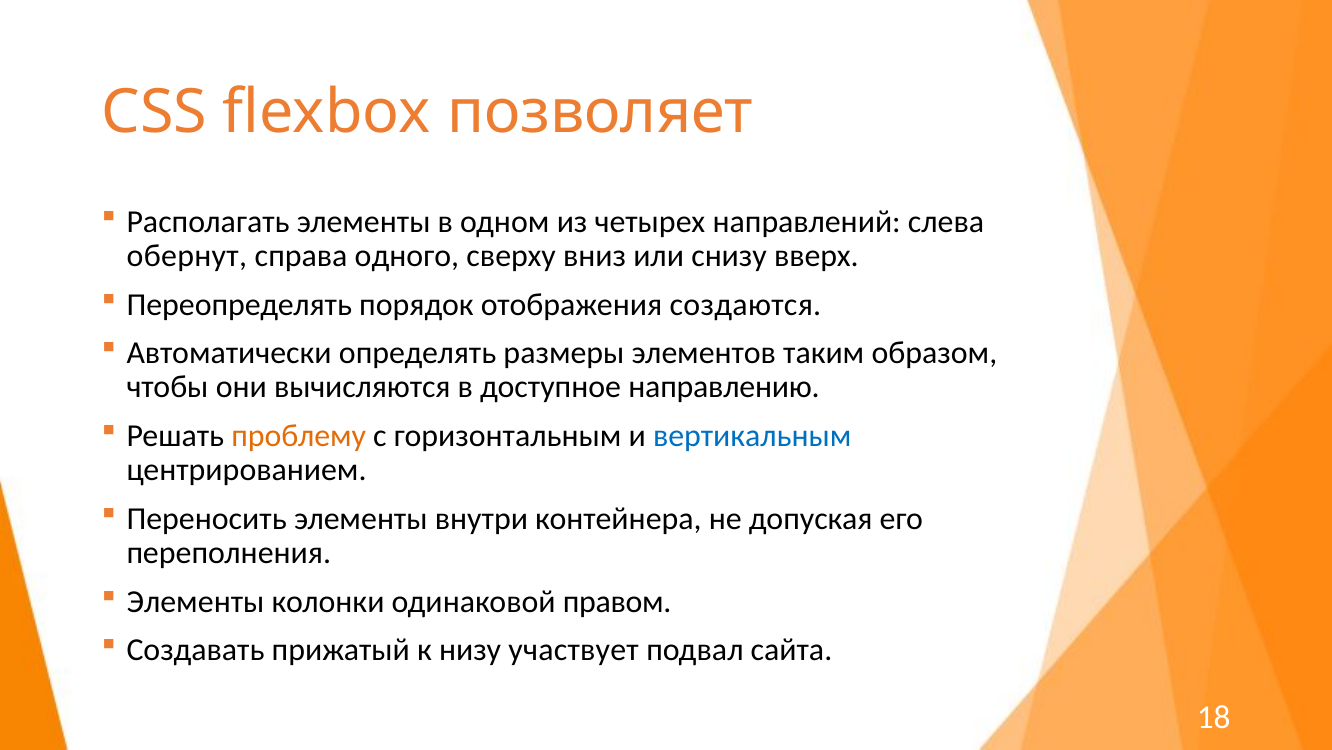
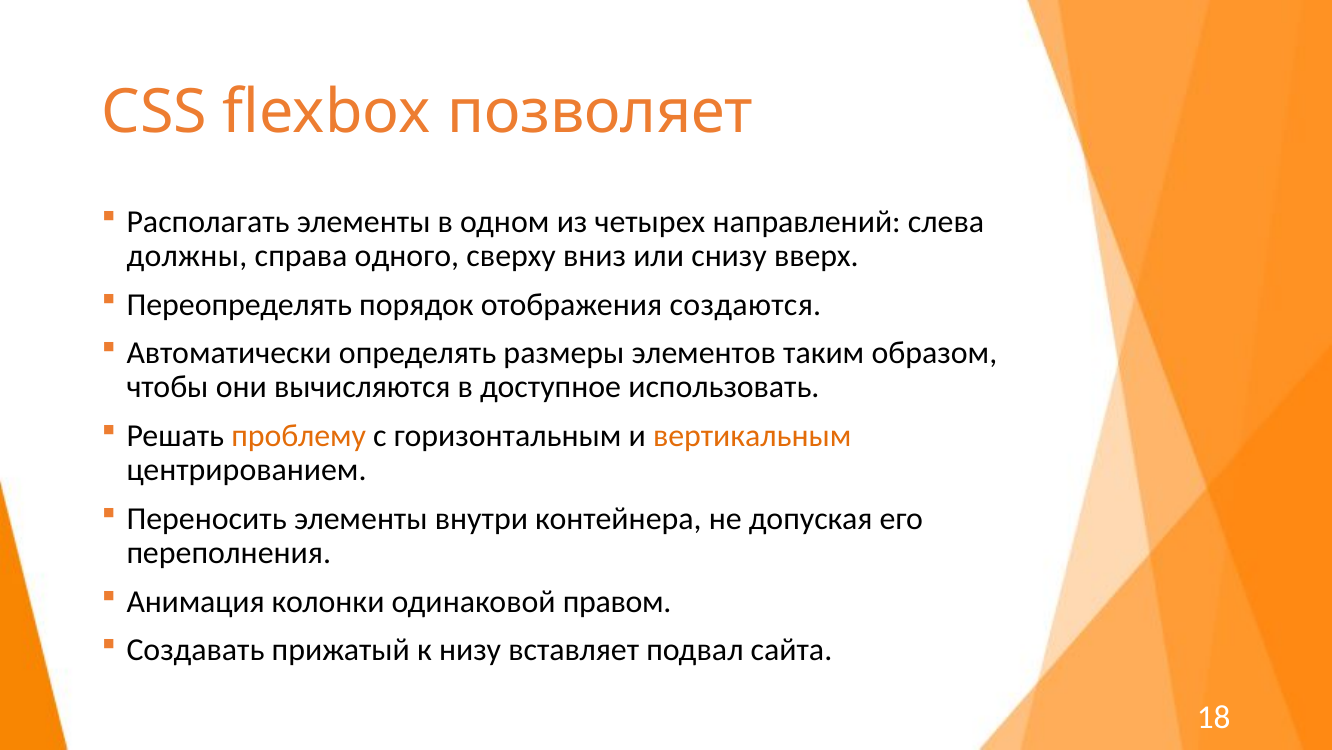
обернут: обернут -> должны (187, 256)
направлению: направлению -> использовать (724, 387)
вертикальным colour: blue -> orange (752, 435)
Элементы: Элементы -> Анимация (196, 601)
участвует: участвует -> вставляет (574, 649)
